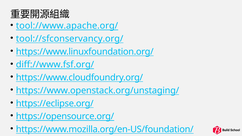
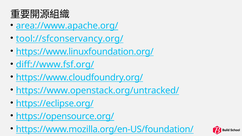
tool://www.apache.org/: tool://www.apache.org/ -> area://www.apache.org/ (67, 26)
https://www.openstack.org/unstaging/: https://www.openstack.org/unstaging/ -> https://www.openstack.org/untracked/ (98, 91)
